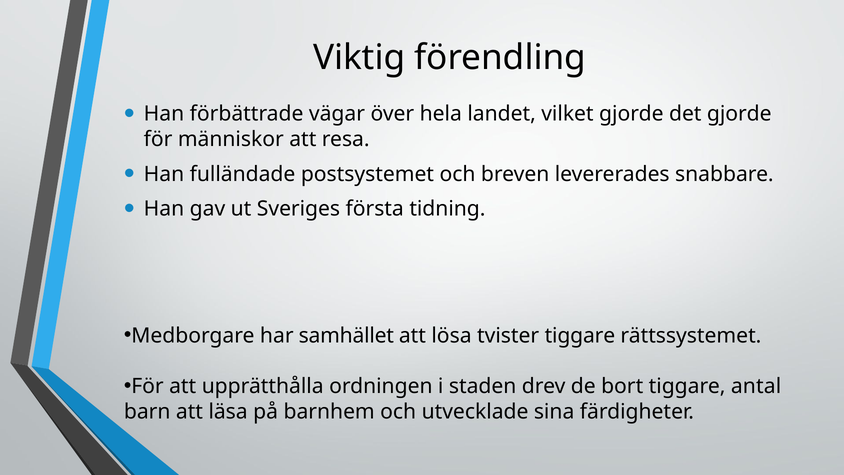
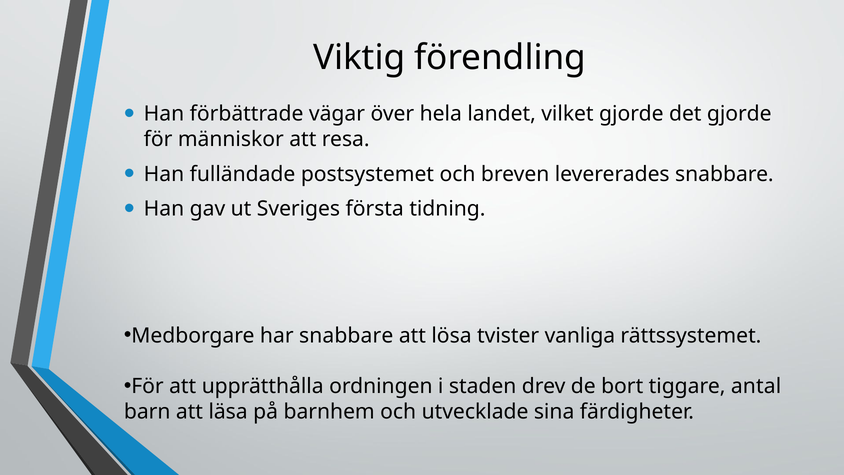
har samhället: samhället -> snabbare (346, 335)
tvister tiggare: tiggare -> vanliga (580, 335)
